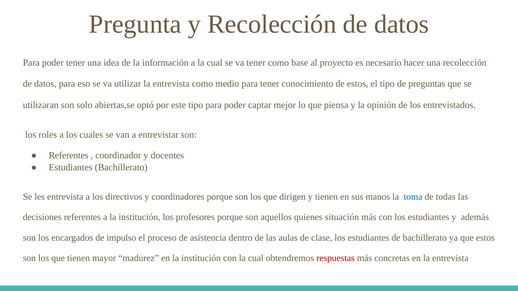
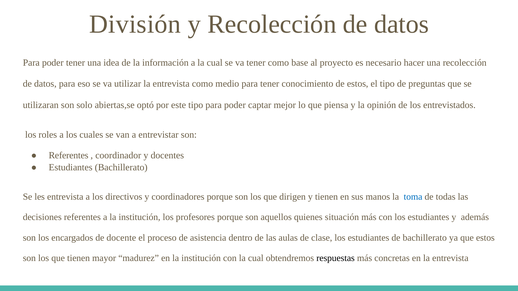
Pregunta: Pregunta -> División (135, 24)
impulso: impulso -> docente (121, 238)
respuestas colour: red -> black (336, 259)
